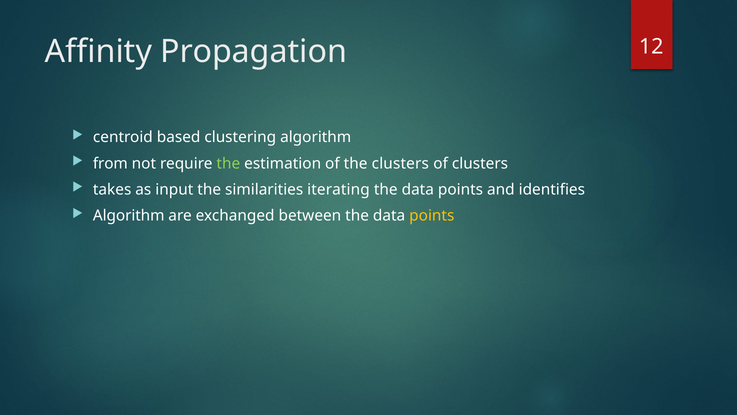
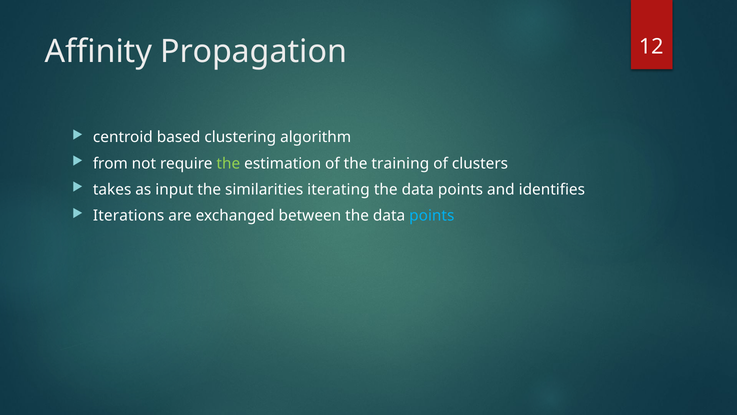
the clusters: clusters -> training (400, 163)
Algorithm: Algorithm -> Iterations (129, 216)
points colour: yellow -> light blue (432, 216)
